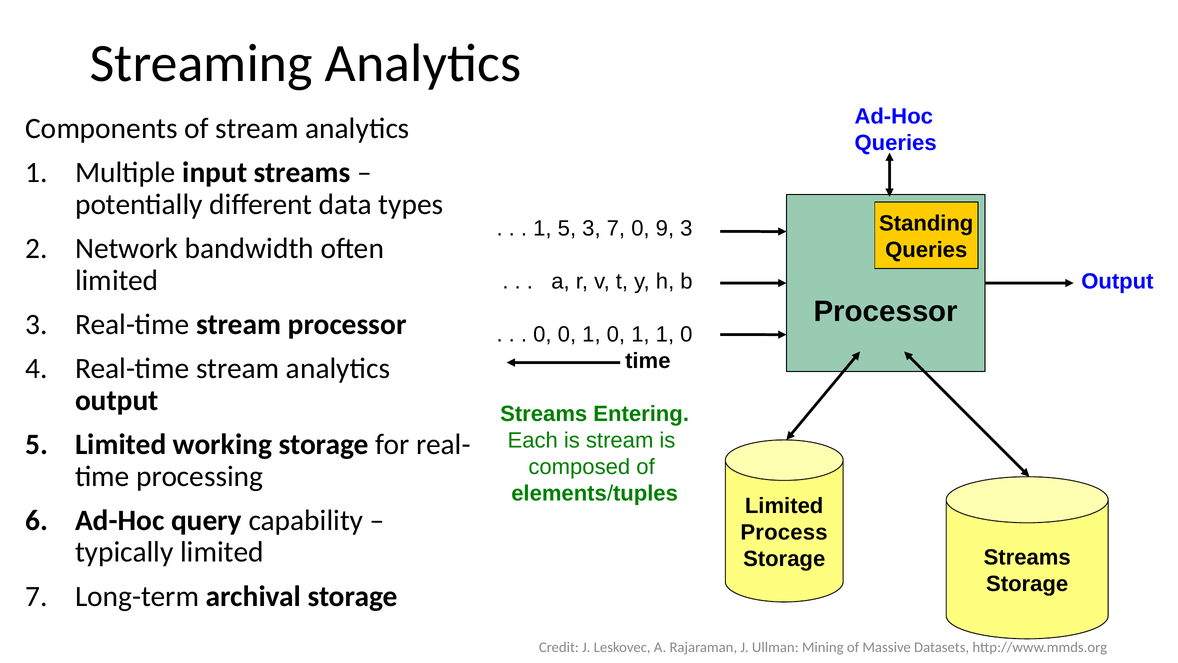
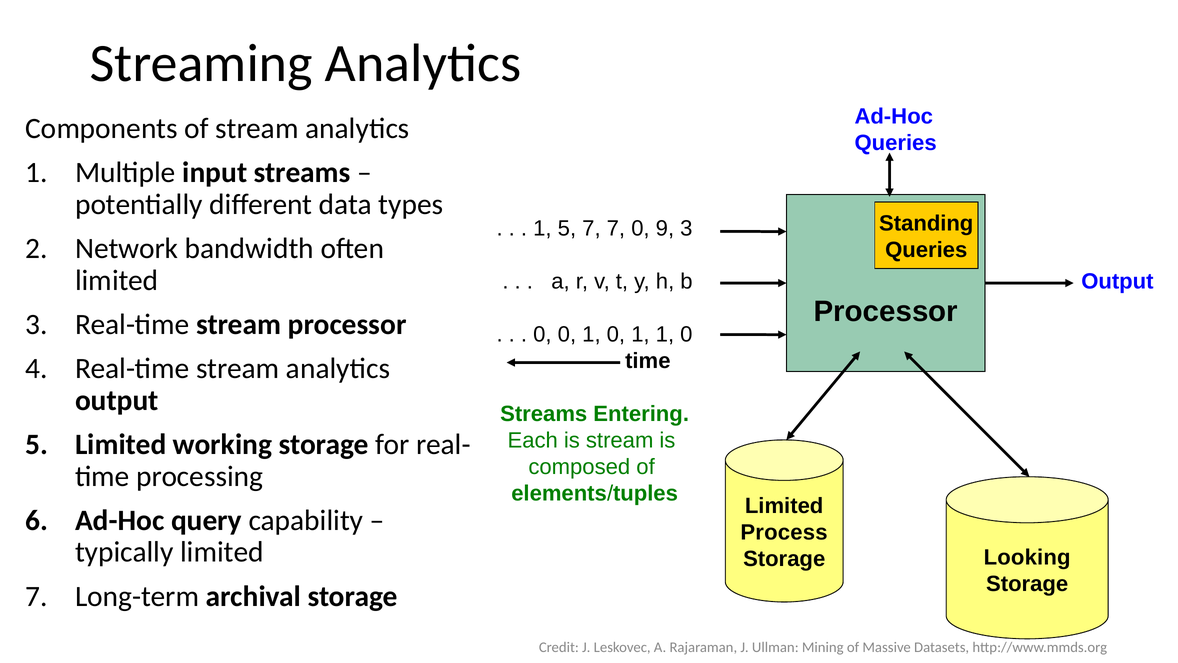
5 3: 3 -> 7 (591, 228)
Streams: Streams -> Looking (1027, 557)
